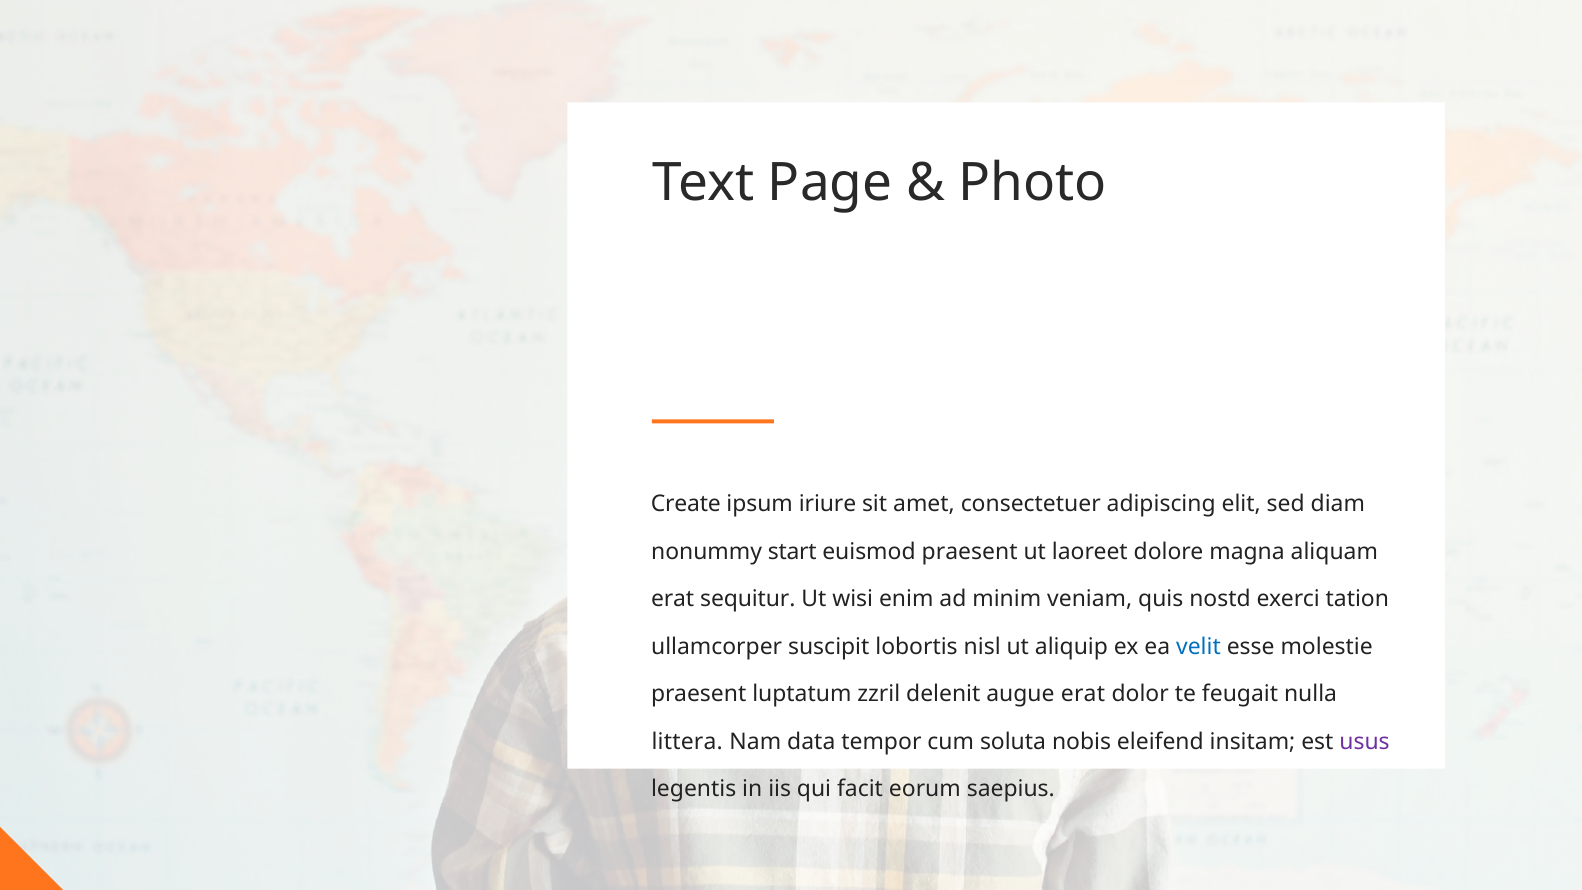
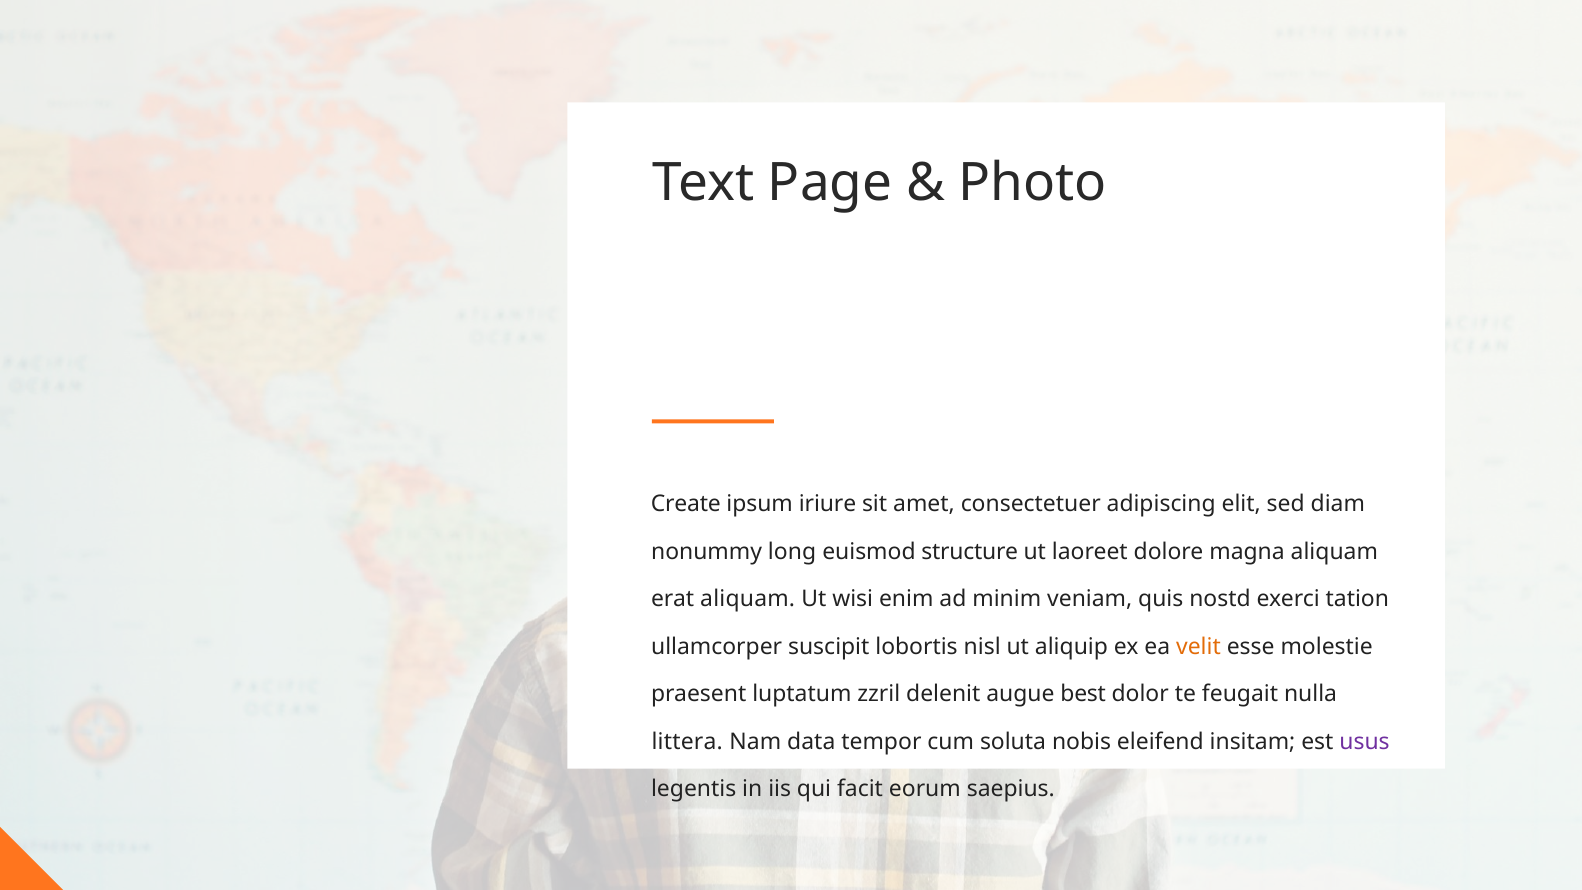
start: start -> long (792, 552)
euismod praesent: praesent -> structure (970, 552)
erat sequitur: sequitur -> aliquam (748, 599)
velit colour: blue -> orange (1198, 647)
augue erat: erat -> best (1083, 694)
